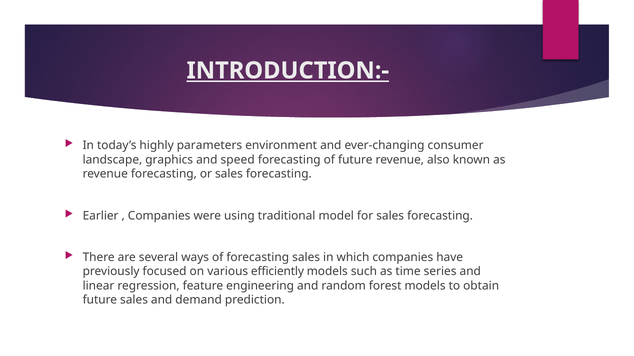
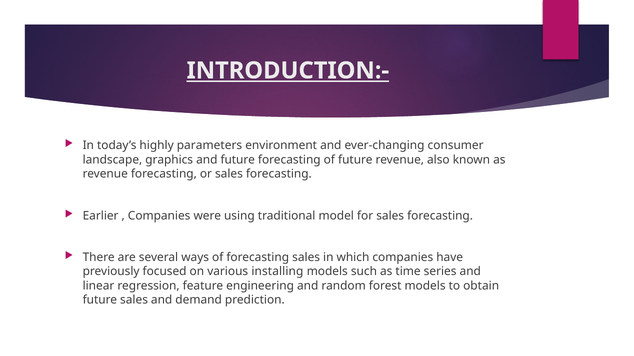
and speed: speed -> future (238, 160)
efficiently: efficiently -> installing (277, 272)
